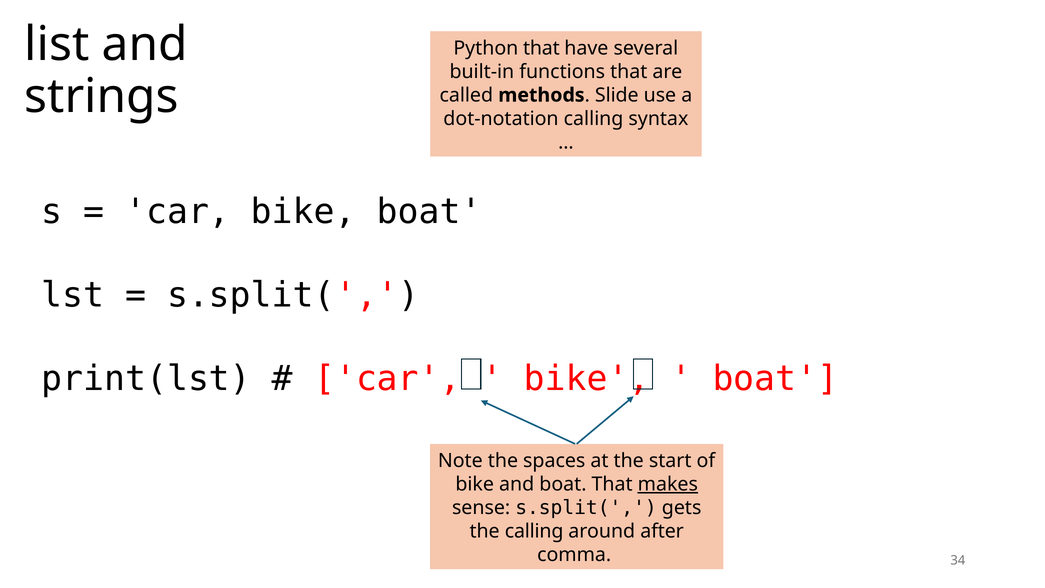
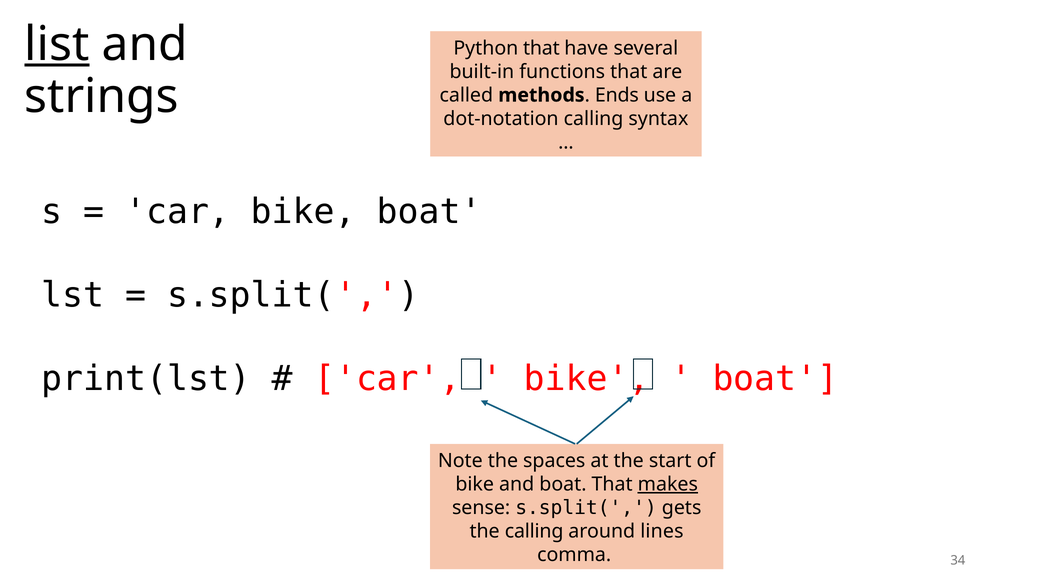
list underline: none -> present (57, 45)
Slide: Slide -> Ends (617, 95)
after: after -> lines (662, 531)
